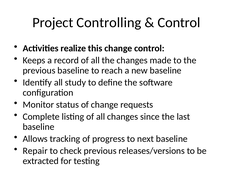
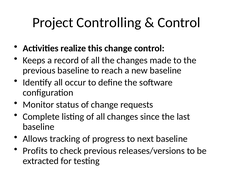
study: study -> occur (75, 82)
Repair: Repair -> Profits (35, 151)
